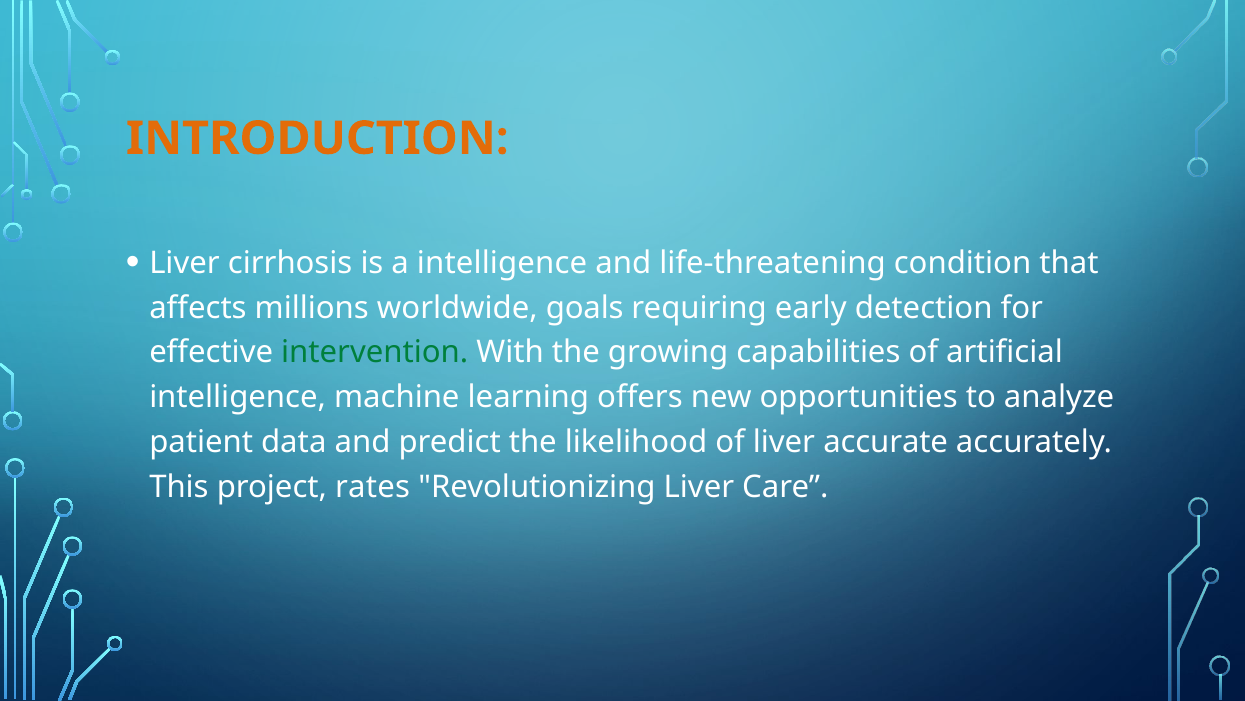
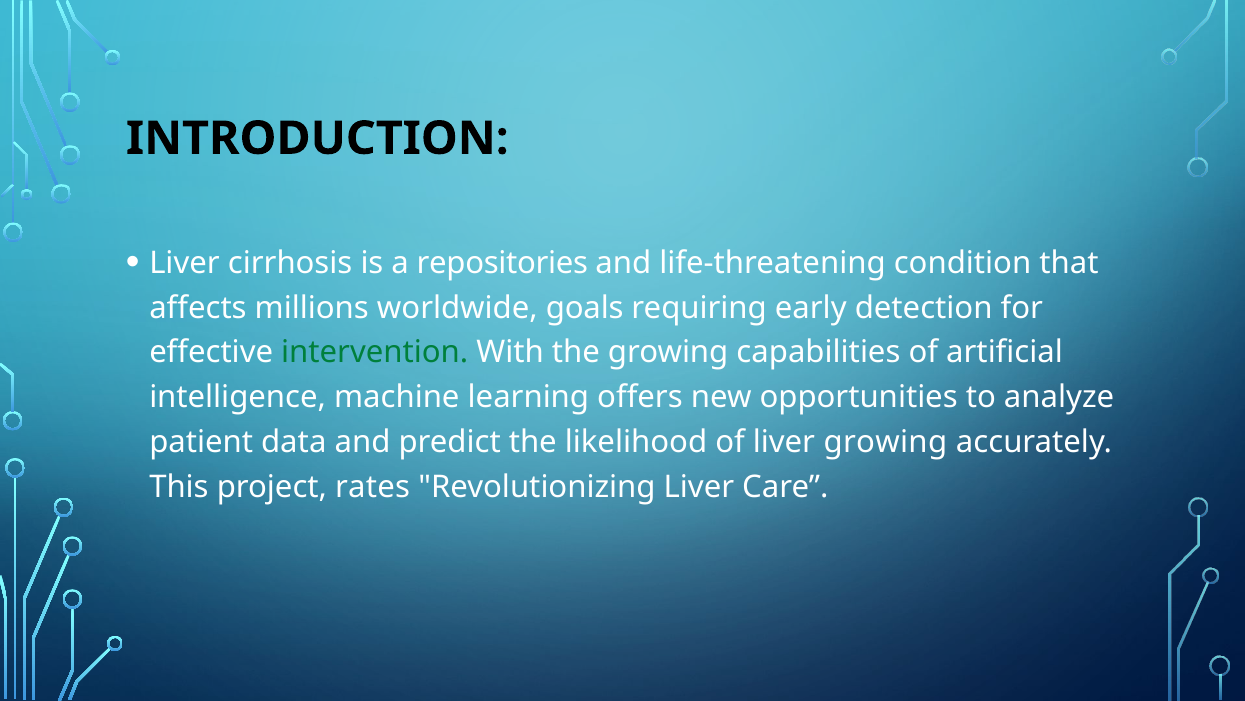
INTRODUCTION colour: orange -> black (317, 138)
a intelligence: intelligence -> repositories (502, 263)
liver accurate: accurate -> growing (885, 442)
